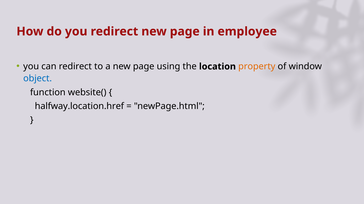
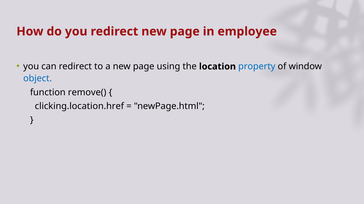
property colour: orange -> blue (257, 67)
website(: website( -> remove( (87, 93)
halfway.location.href: halfway.location.href -> clicking.location.href (79, 107)
